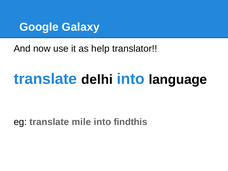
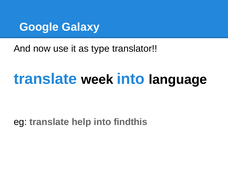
help: help -> type (100, 49)
delhi: delhi -> week (97, 80)
mile: mile -> help (81, 122)
